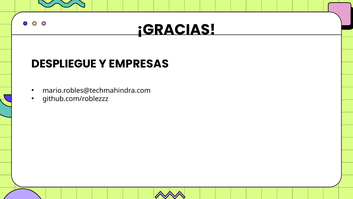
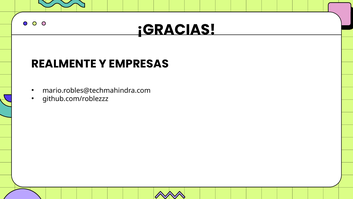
DESPLIEGUE: DESPLIEGUE -> REALMENTE (64, 64)
